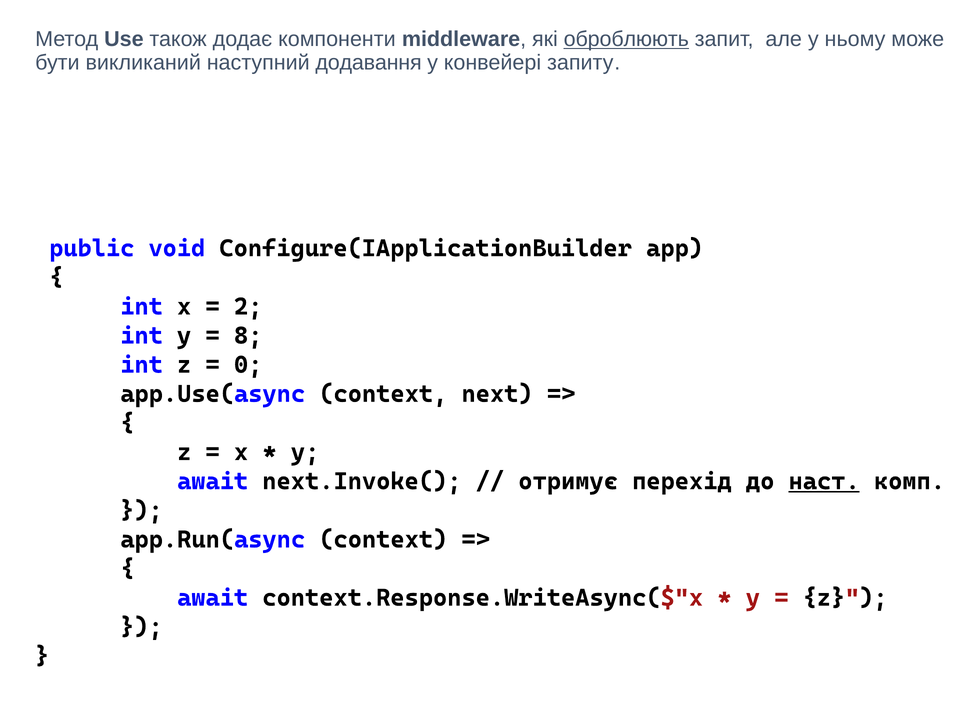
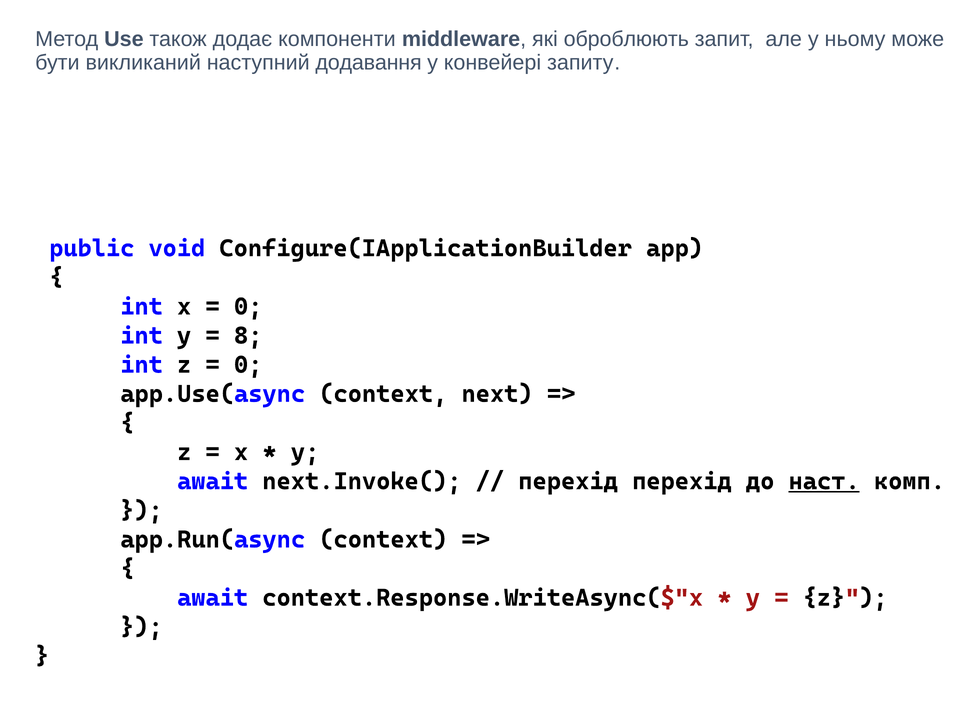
оброблюють underline: present -> none (626, 39)
2: 2 -> 0 (248, 307)
отримує: отримує -> перехід (568, 481)
